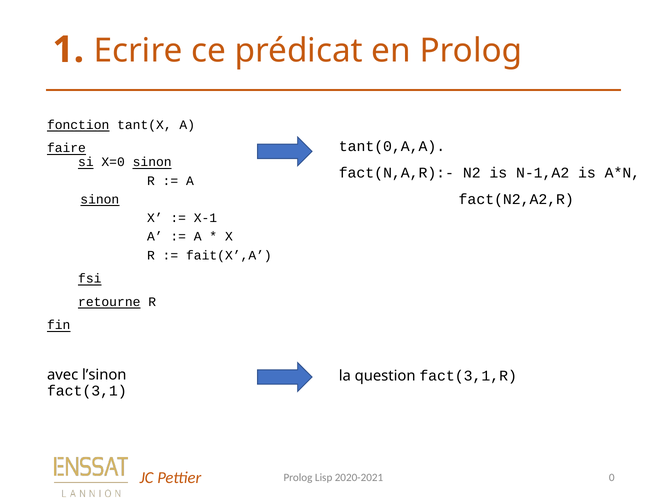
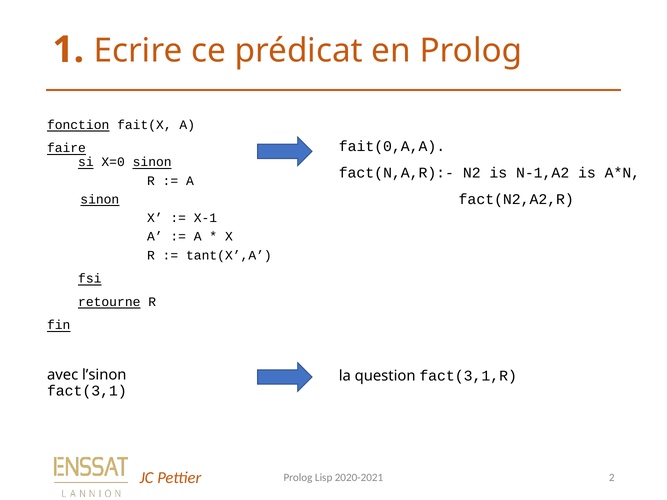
tant(X: tant(X -> fait(X (144, 125)
tant(0,A,A: tant(0,A,A -> fait(0,A,A (392, 146)
fait(X’,A: fait(X’,A -> tant(X’,A (229, 255)
0: 0 -> 2 (612, 478)
